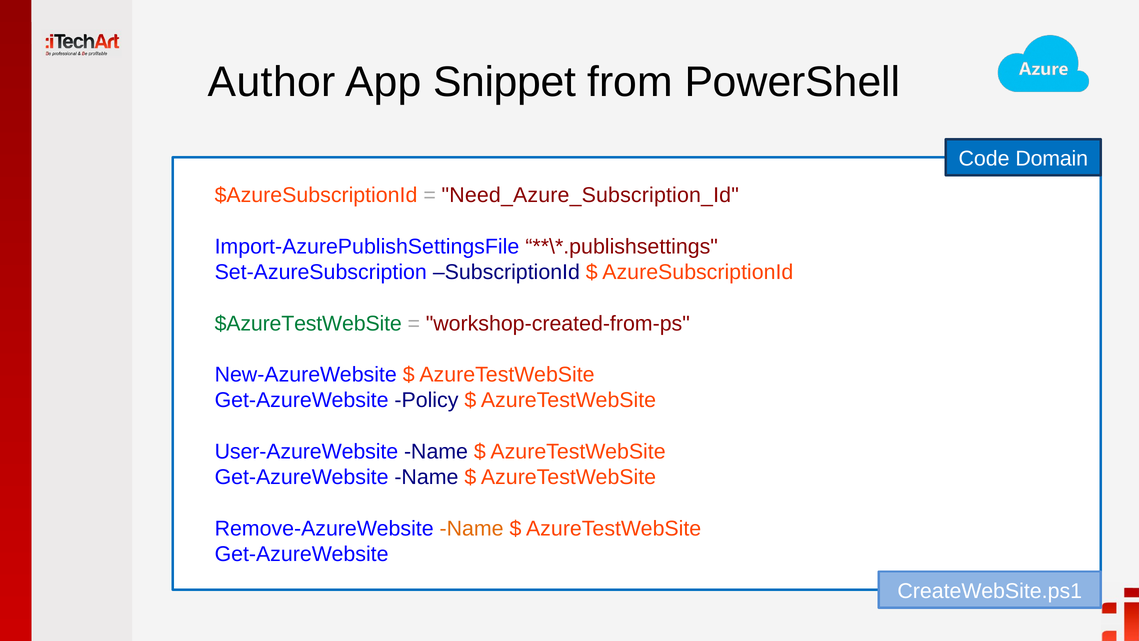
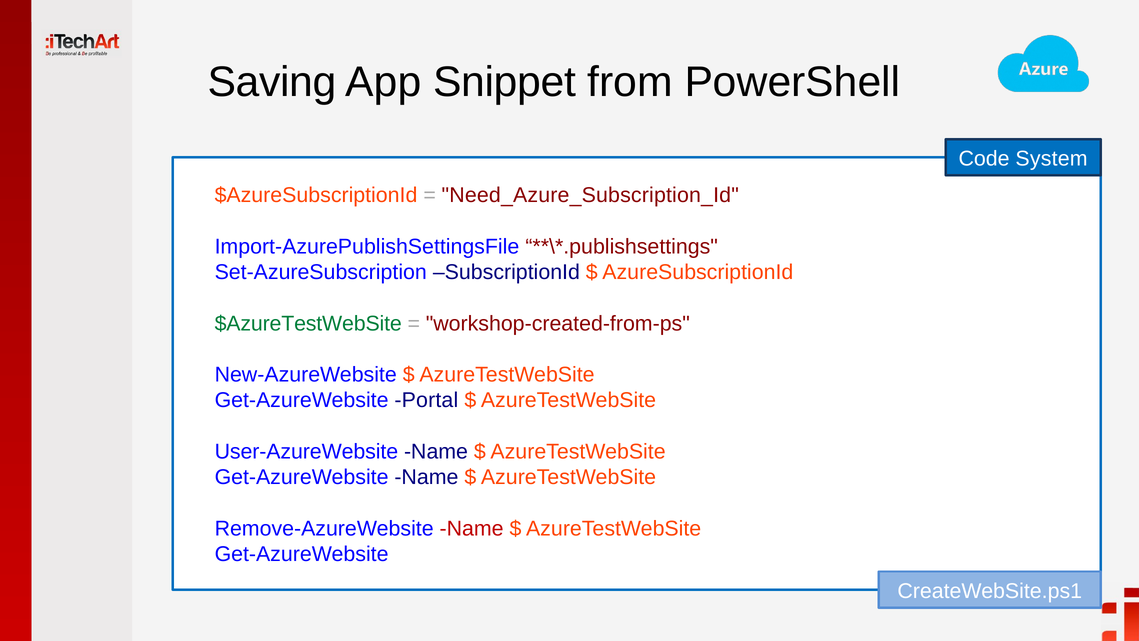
Author: Author -> Saving (272, 82)
Domain: Domain -> System (1052, 159)
Policy: Policy -> Portal (426, 400)
Name colour: orange -> red (472, 528)
